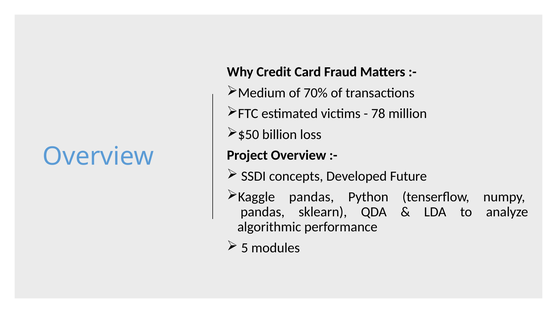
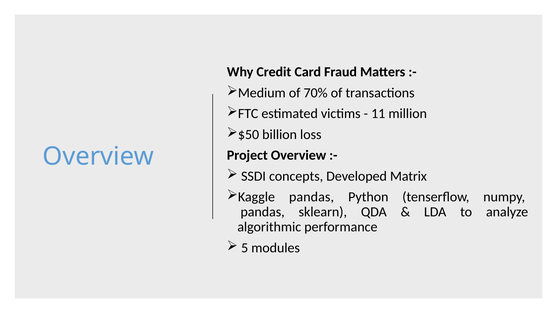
78: 78 -> 11 (378, 114)
Future: Future -> Matrix (408, 176)
